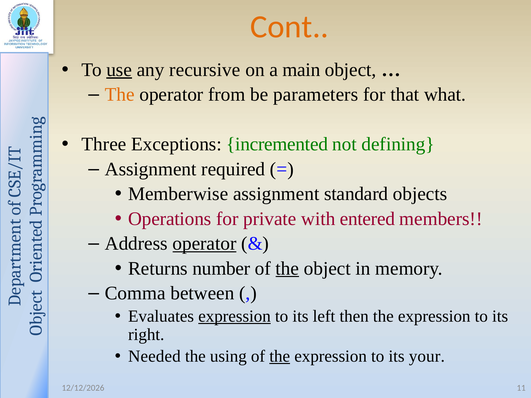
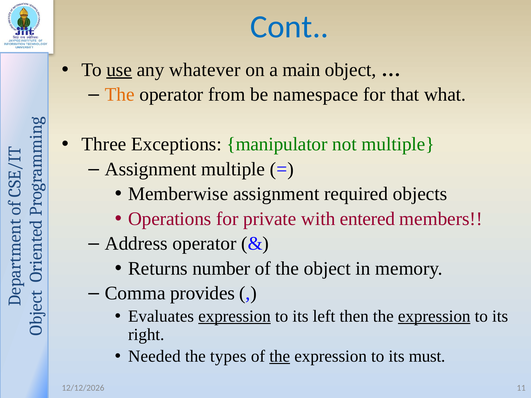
Cont colour: orange -> blue (290, 27)
recursive: recursive -> whatever (205, 70)
parameters: parameters -> namespace (316, 95)
incremented: incremented -> manipulator (277, 144)
not defining: defining -> multiple (398, 144)
Assignment required: required -> multiple (233, 169)
standard: standard -> required (356, 194)
operator underline: present -> none (204, 244)
the underline: present -> none (287, 269)
between: between -> provides (202, 293)
expression underline: none -> present (434, 316)
using: using -> types (228, 357)
your: your -> must (427, 357)
